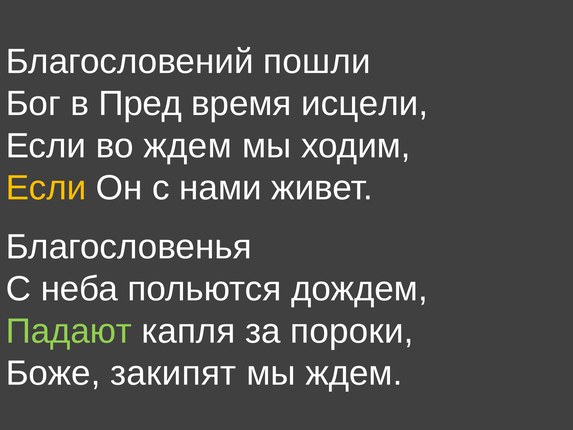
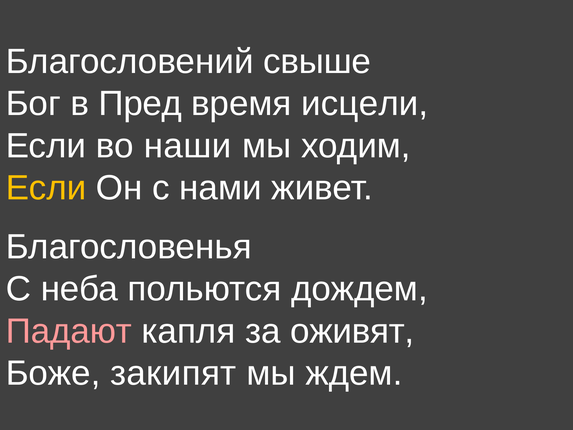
пошли: пошли -> свыше (317, 62)
во ждем: ждем -> наши (188, 146)
Падают colour: light green -> pink (69, 331)
пороки: пороки -> оживят (352, 331)
